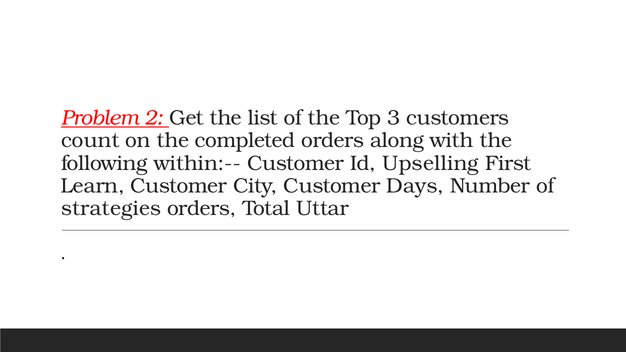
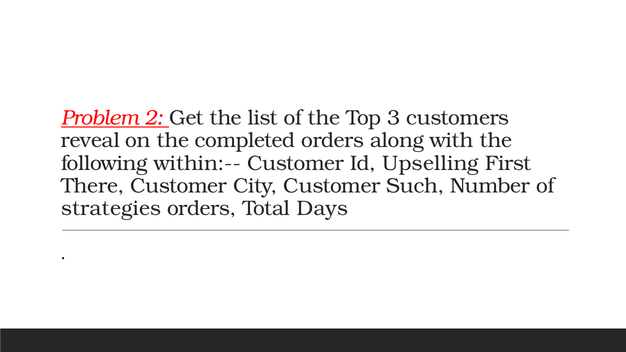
count: count -> reveal (90, 141)
Learn: Learn -> There (93, 186)
Days: Days -> Such (415, 186)
Uttar: Uttar -> Days (322, 208)
